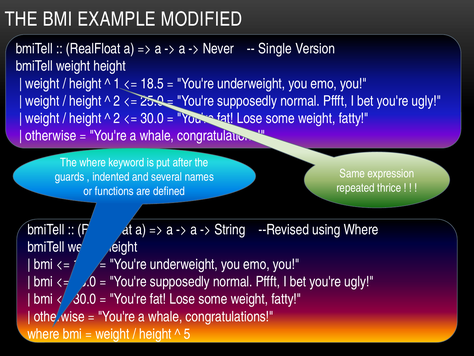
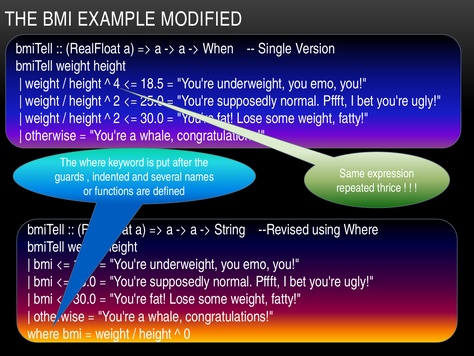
Never: Never -> When (218, 49)
1: 1 -> 4 (117, 83)
5: 5 -> 0 (187, 334)
